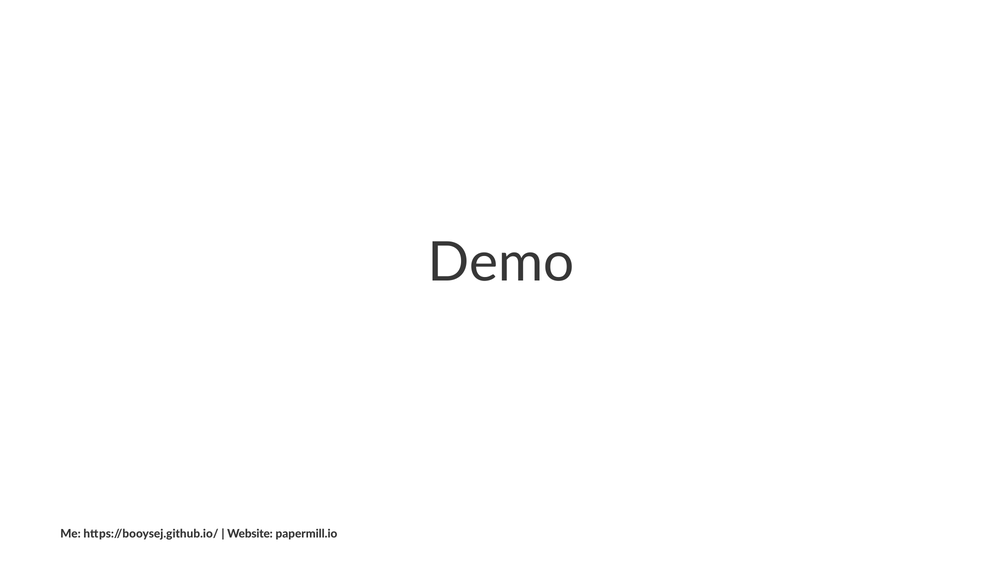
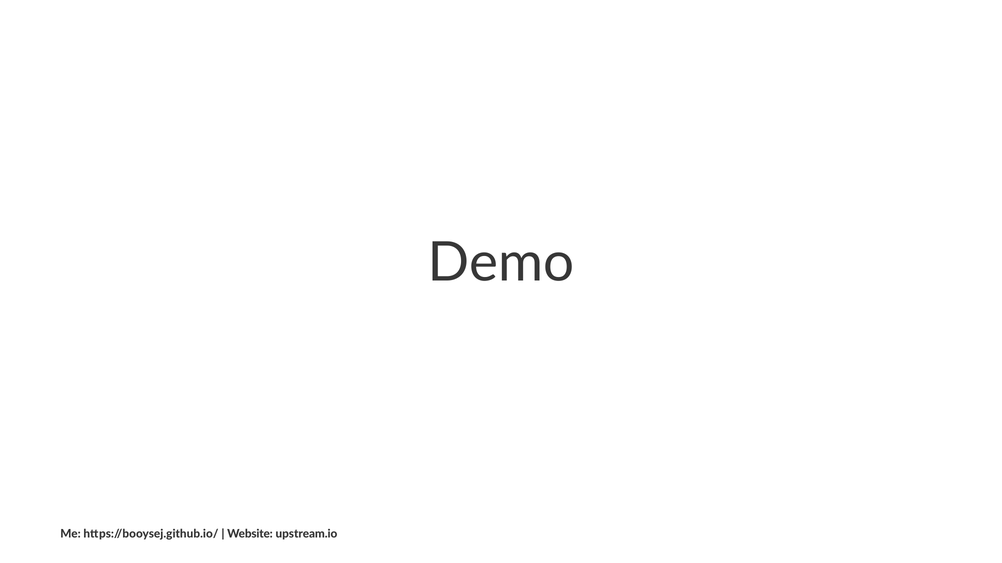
papermill.io: papermill.io -> upstream.io (306, 535)
